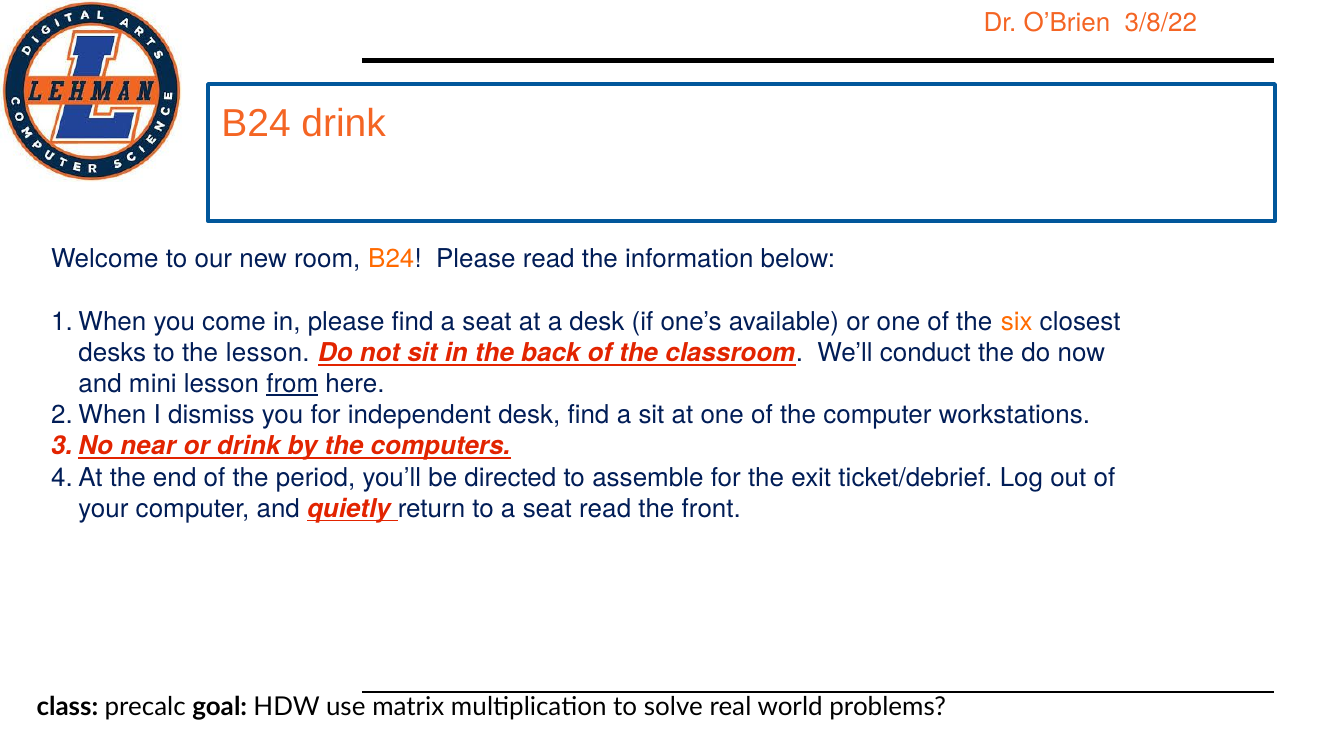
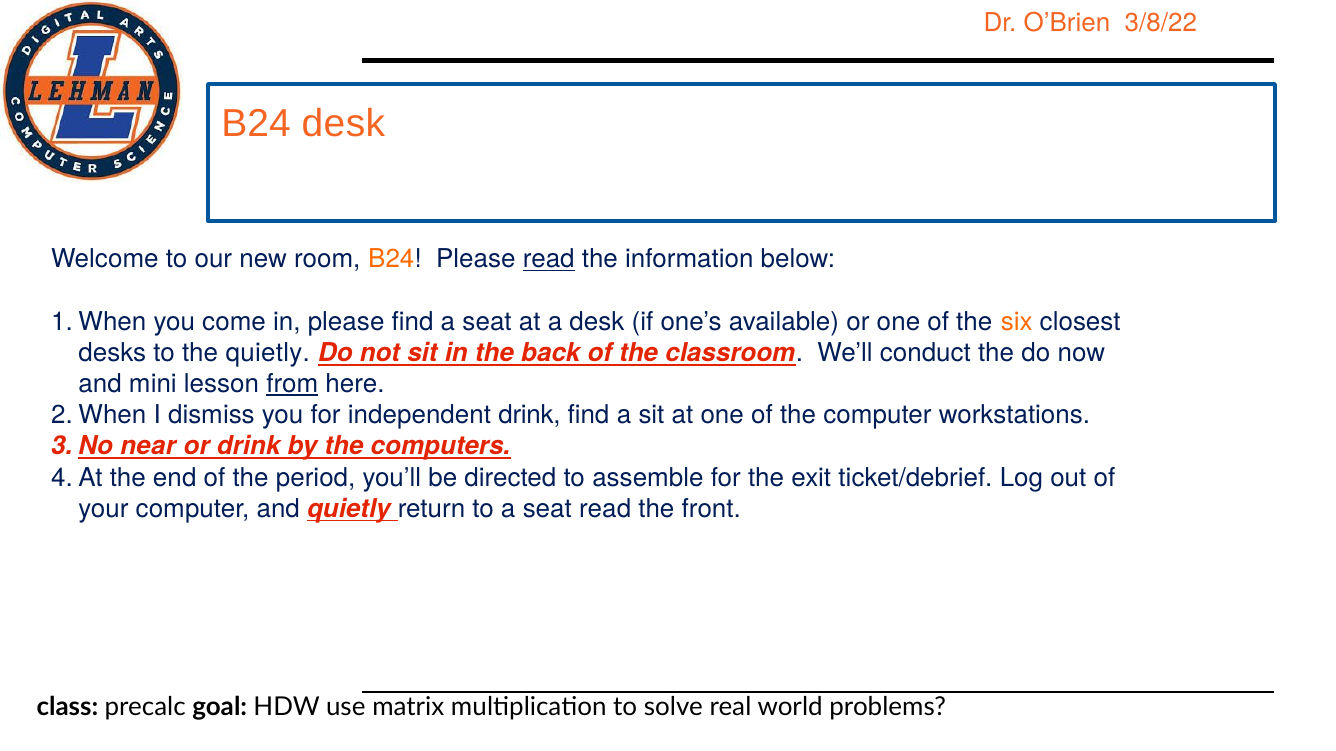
B24 drink: drink -> desk (343, 124)
read underline: none -> present (549, 259)
the lesson: lesson -> quietly (268, 353)
independent desk: desk -> drink (529, 415)
